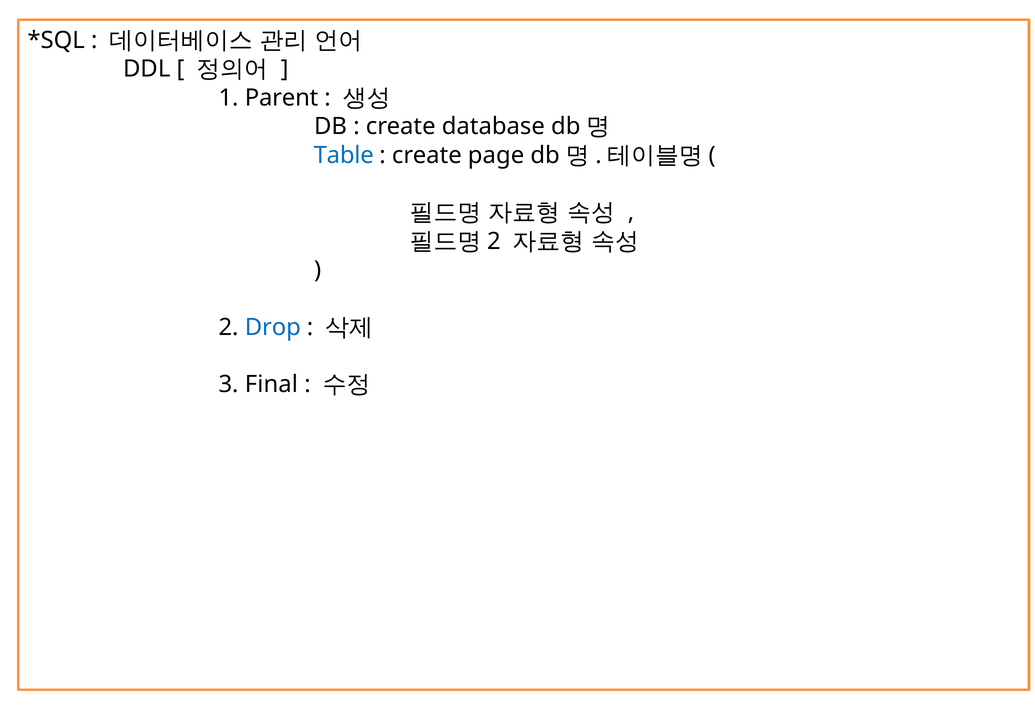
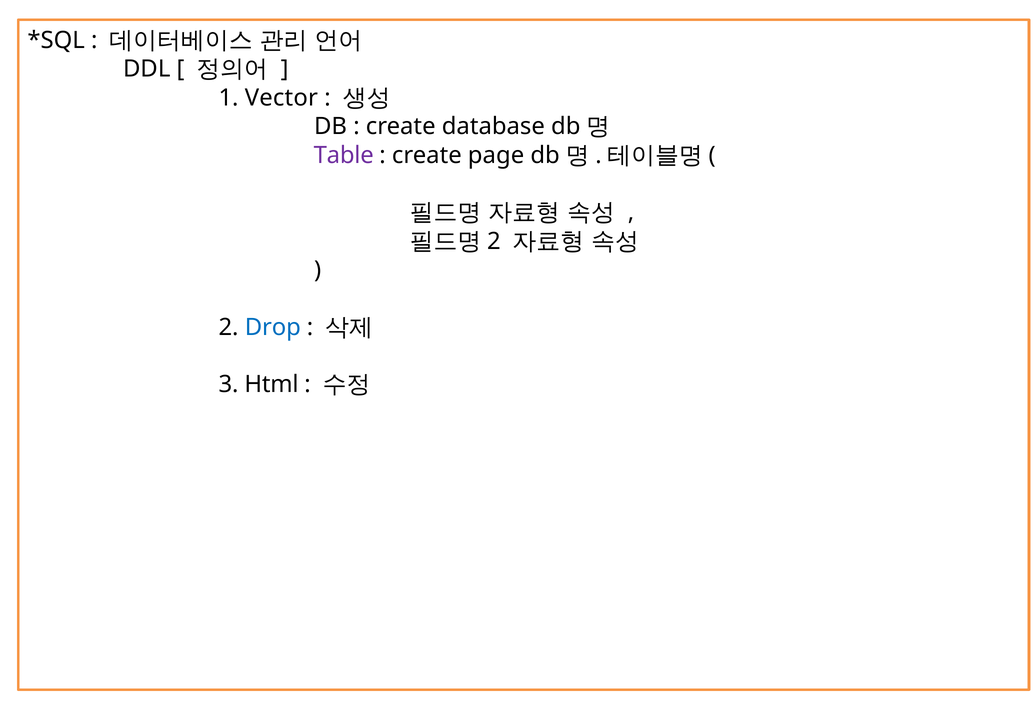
Parent: Parent -> Vector (281, 98)
Table colour: blue -> purple (344, 155)
Final: Final -> Html (272, 384)
